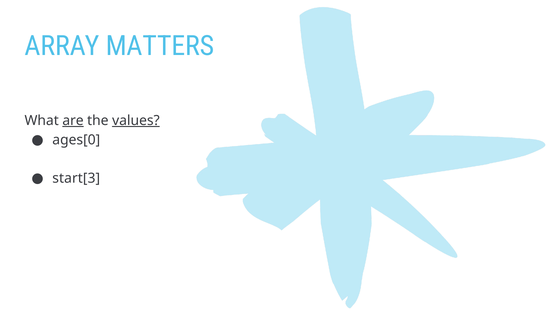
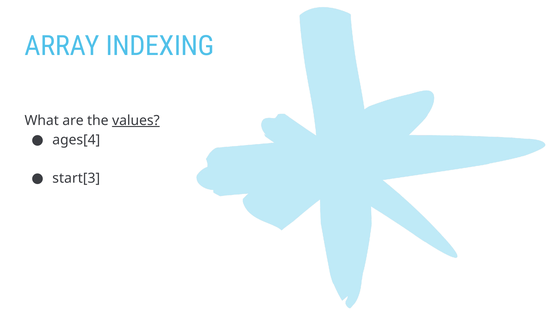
MATTERS: MATTERS -> INDEXING (160, 46)
are underline: present -> none (73, 120)
ages[0: ages[0 -> ages[4 (76, 140)
